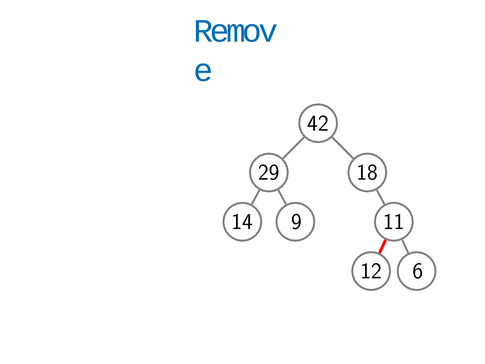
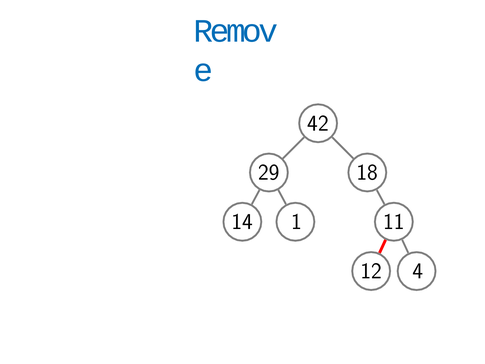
9: 9 -> 1 (297, 222)
6: 6 -> 4 (418, 271)
